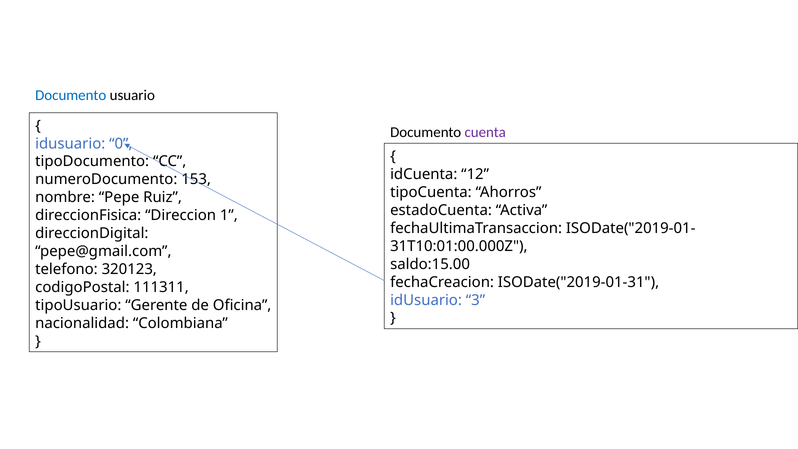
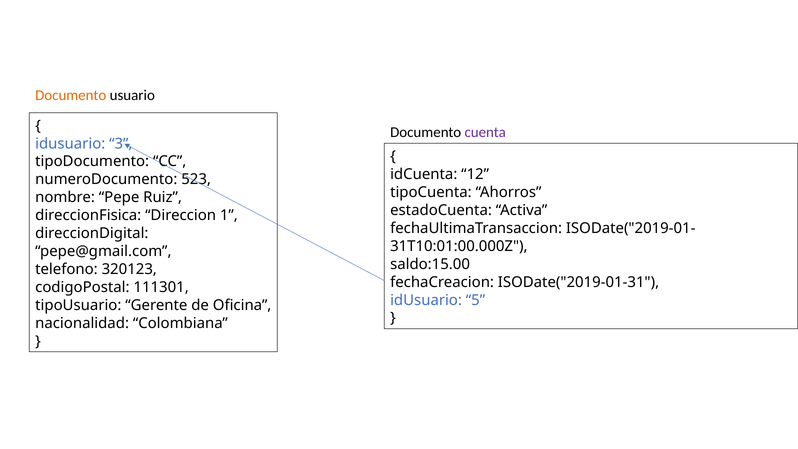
Documento colour: blue -> orange (71, 95)
0: 0 -> 3 (121, 144)
153: 153 -> 523 (196, 179)
111311: 111311 -> 111301 (161, 287)
3: 3 -> 5 (475, 300)
